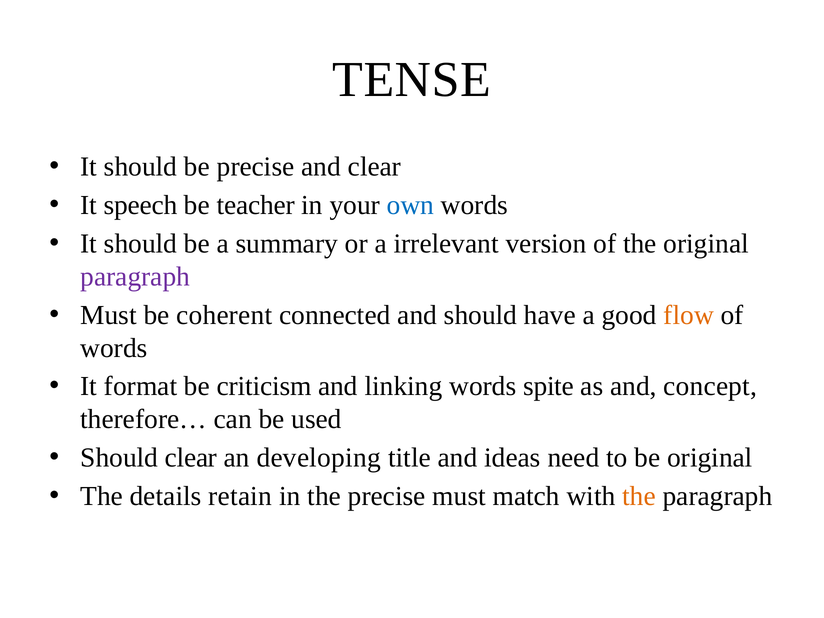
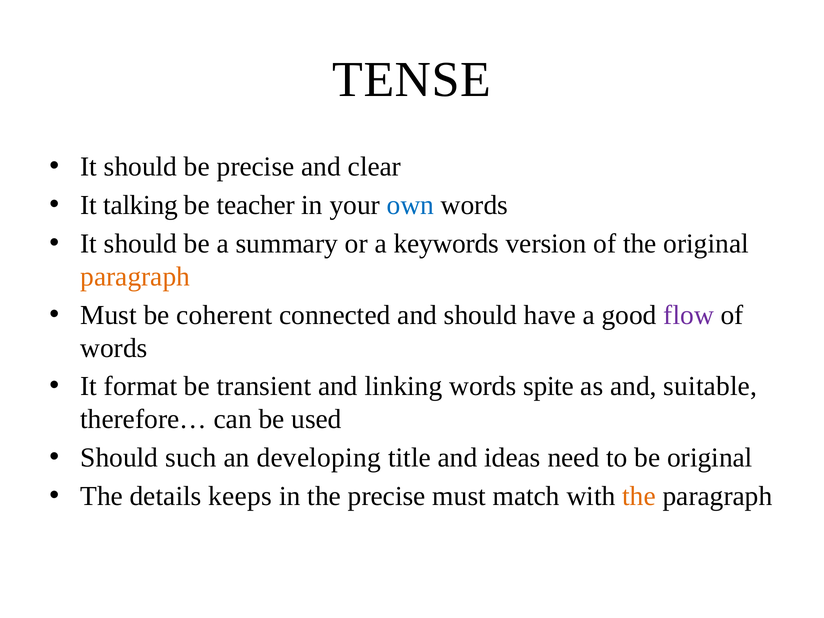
speech: speech -> talking (141, 205)
irrelevant: irrelevant -> keywords (446, 244)
paragraph colour: purple -> orange (135, 277)
flow colour: orange -> purple (689, 315)
criticism: criticism -> transient (264, 386)
concept: concept -> suitable (710, 386)
Should clear: clear -> such (191, 458)
retain: retain -> keeps (240, 496)
